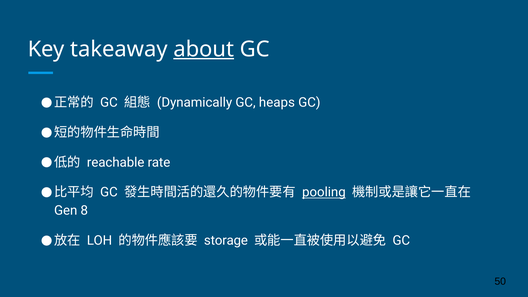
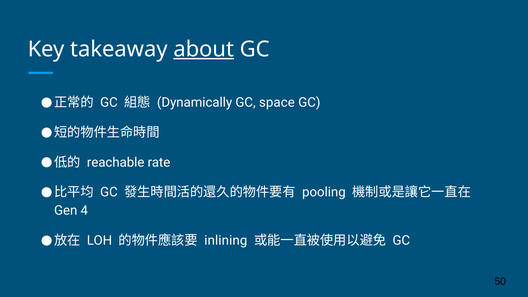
heaps: heaps -> space (277, 103)
pooling underline: present -> none (324, 192)
8: 8 -> 4 (84, 211)
storage: storage -> inlining (226, 240)
